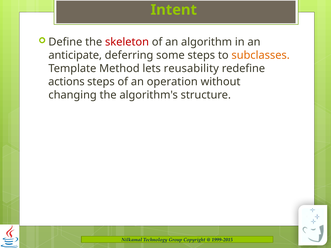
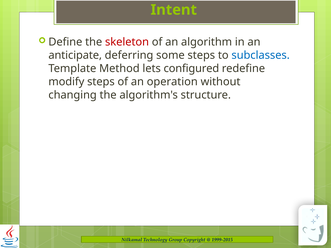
subclasses colour: orange -> blue (261, 55)
reusability: reusability -> configured (191, 69)
actions: actions -> modify (66, 82)
